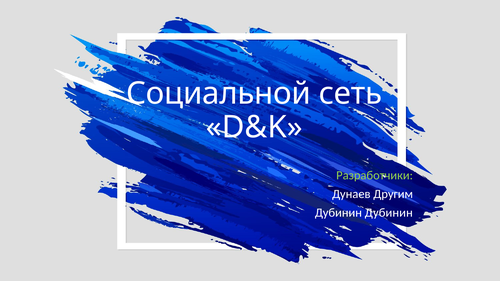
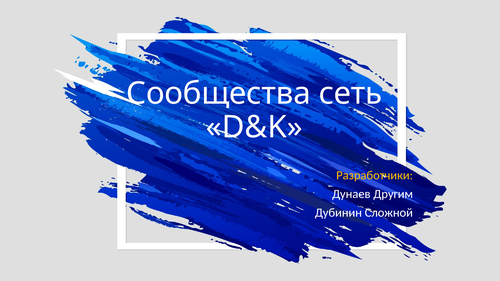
Социальной: Социальной -> Сообщества (218, 94)
Разработчики colour: light green -> yellow (375, 176)
Дубинин Дубинин: Дубинин -> Сложной (389, 213)
